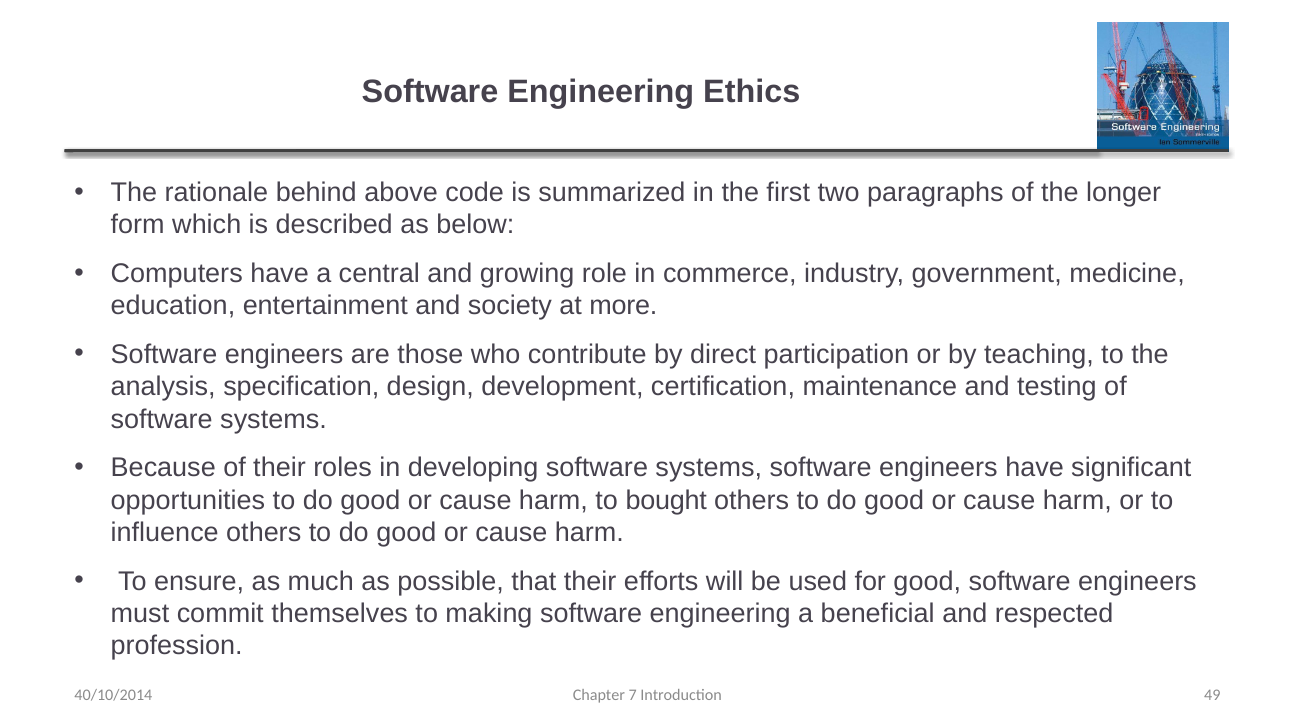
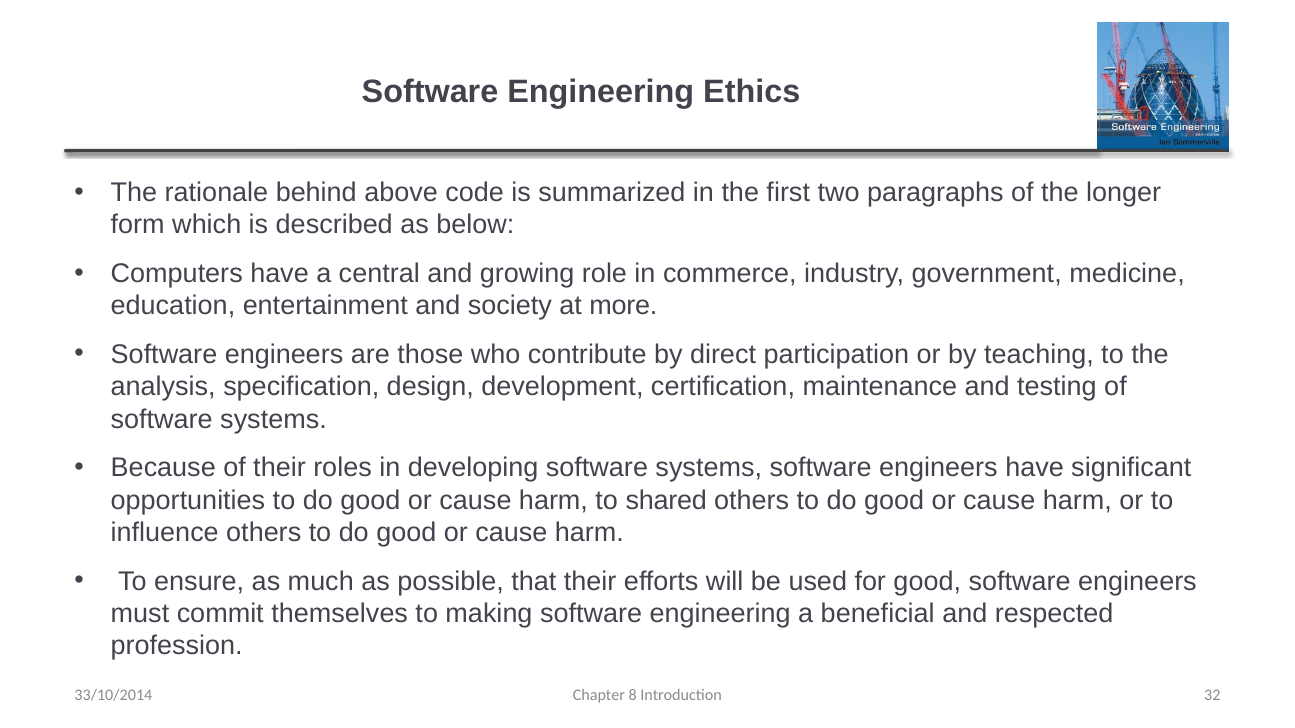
bought: bought -> shared (666, 501)
7: 7 -> 8 (633, 695)
49: 49 -> 32 (1212, 695)
40/10/2014: 40/10/2014 -> 33/10/2014 (113, 696)
